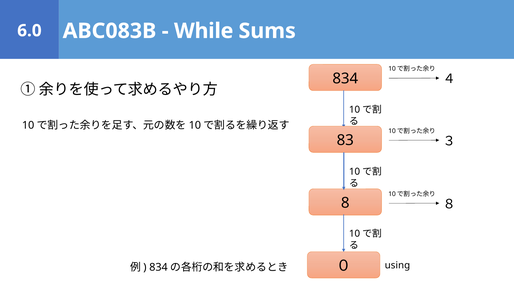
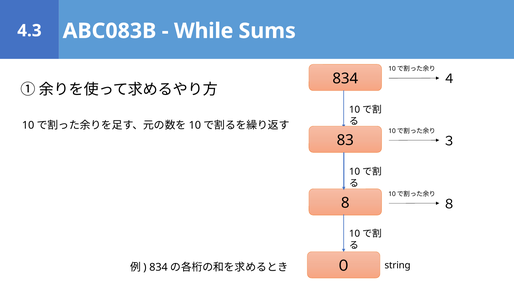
6.0: 6.0 -> 4.3 (29, 31)
using: using -> string (398, 266)
